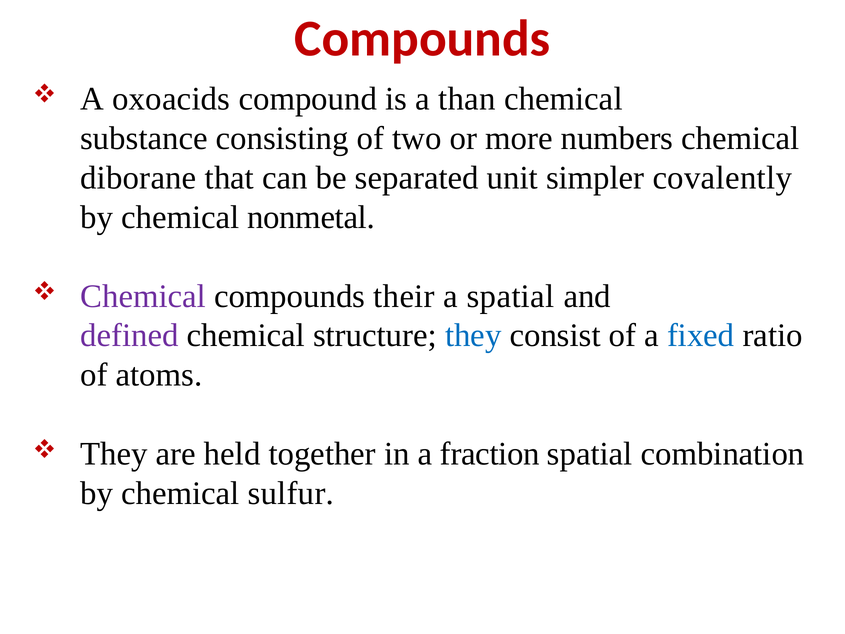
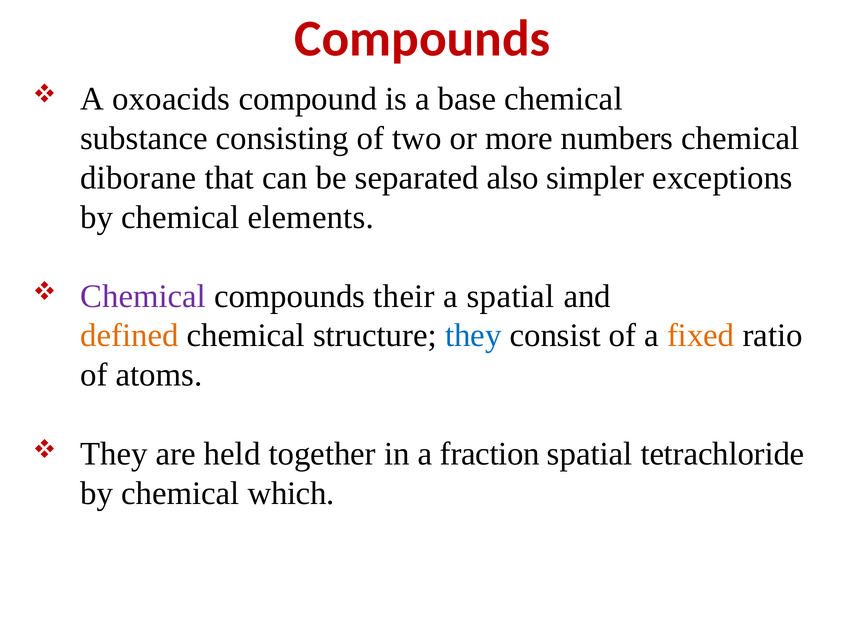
than: than -> base (467, 99)
unit: unit -> also (513, 178)
covalently: covalently -> exceptions (723, 178)
nonmetal: nonmetal -> elements (311, 217)
defined colour: purple -> orange (129, 336)
fixed colour: blue -> orange (701, 336)
combination: combination -> tetrachloride (723, 454)
sulfur: sulfur -> which (291, 493)
